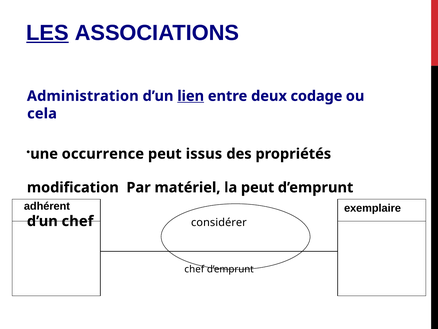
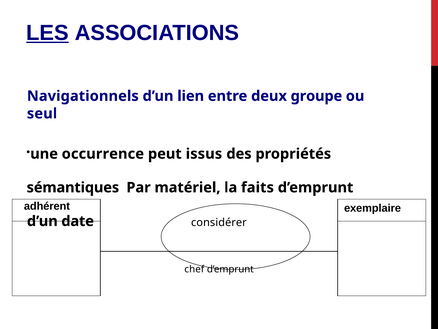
Administration: Administration -> Navigationnels (83, 96)
lien underline: present -> none (191, 96)
codage: codage -> groupe (316, 96)
cela: cela -> seul (42, 113)
modification: modification -> sémantiques (73, 187)
la peut: peut -> faits (257, 187)
d’un chef: chef -> date (78, 221)
